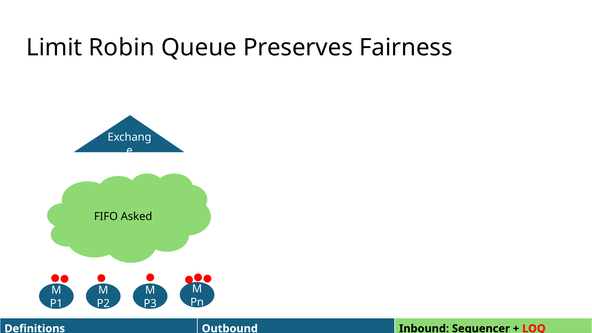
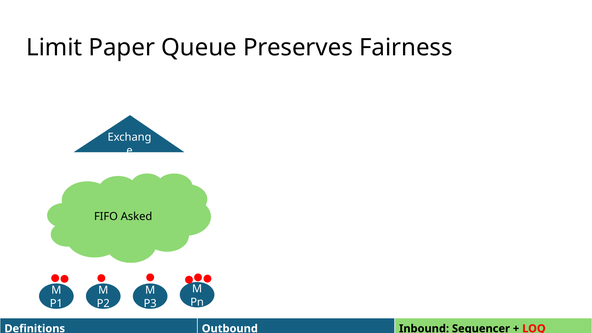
Robin: Robin -> Paper (122, 48)
